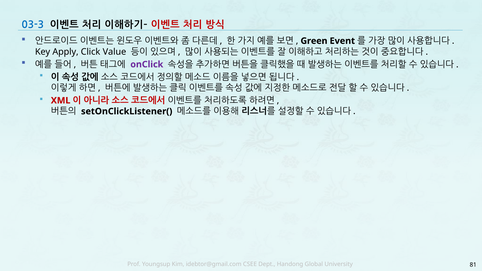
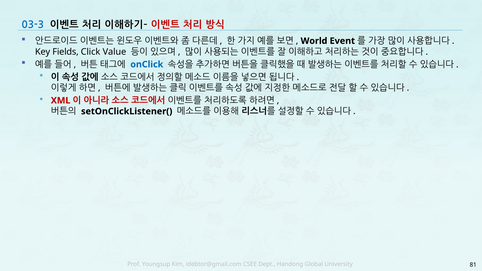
Green: Green -> World (314, 41)
Apply: Apply -> Fields (66, 52)
onClick colour: purple -> blue (147, 64)
